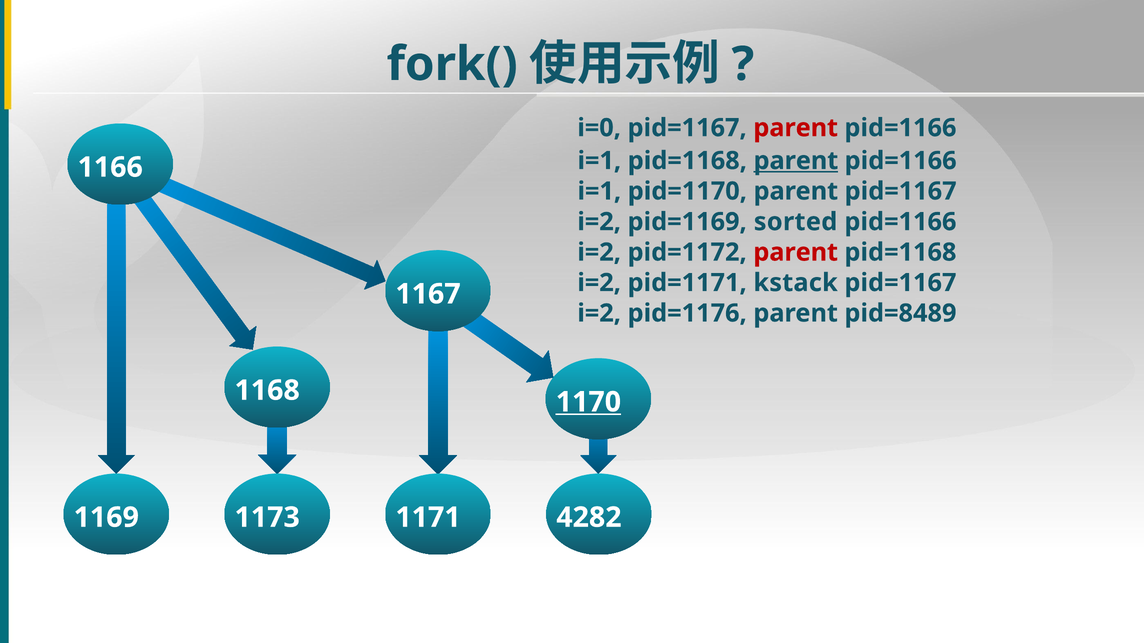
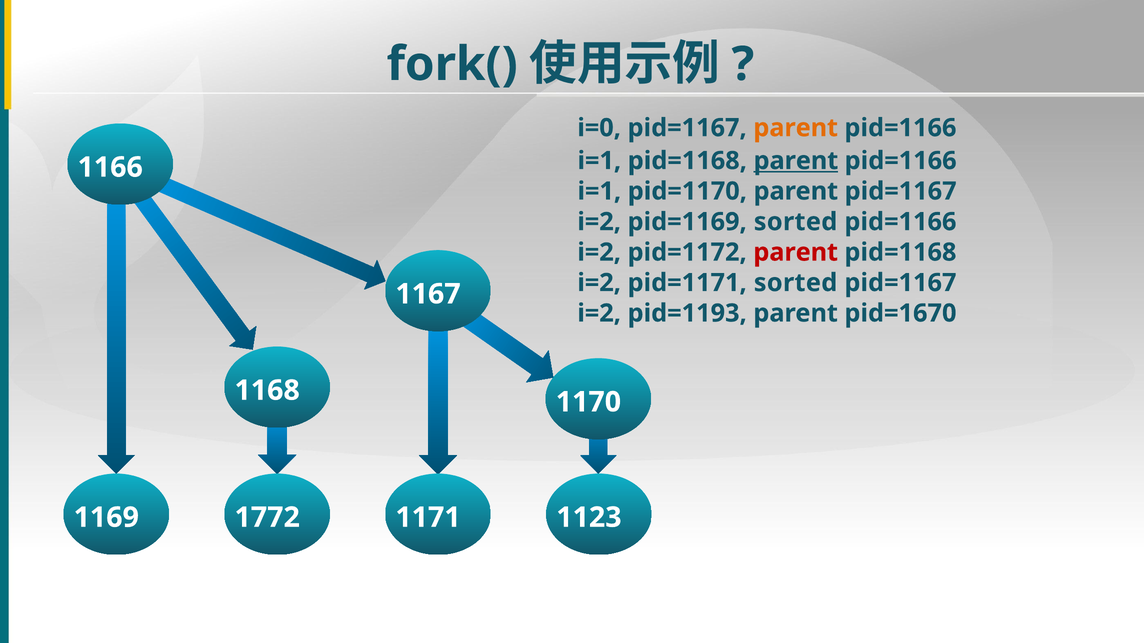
parent colour: red -> orange (796, 128)
pid=1171 kstack: kstack -> sorted (796, 283)
pid=1176: pid=1176 -> pid=1193 (687, 313)
pid=8489: pid=8489 -> pid=1670 (900, 313)
1170 underline: present -> none (588, 402)
1173: 1173 -> 1772 (267, 518)
4282: 4282 -> 1123 (589, 518)
